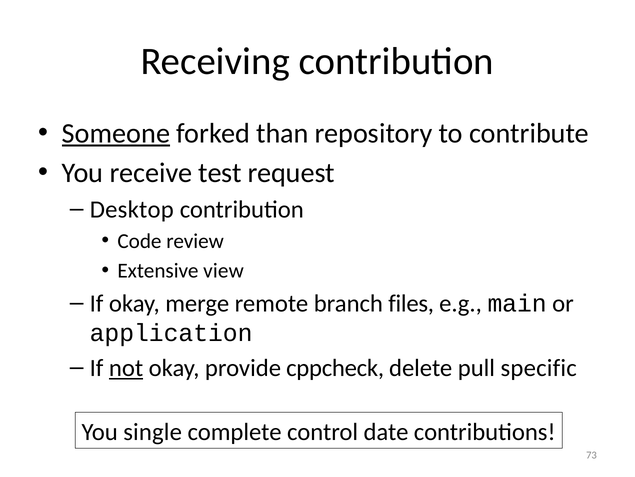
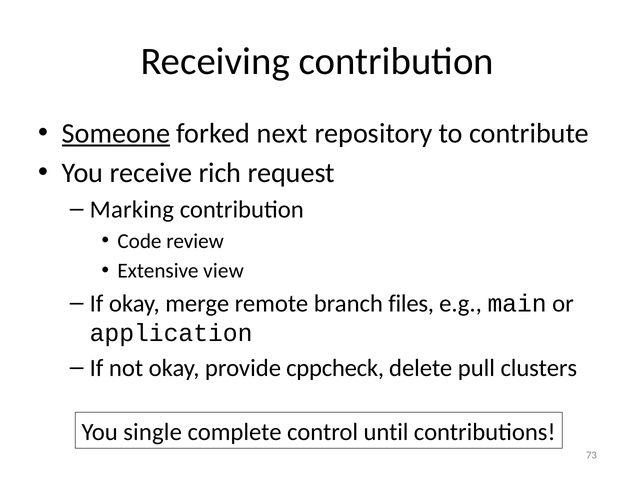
than: than -> next (282, 133)
test: test -> rich (220, 173)
Desktop: Desktop -> Marking (132, 209)
not underline: present -> none (126, 367)
specific: specific -> clusters (539, 367)
date: date -> until (386, 431)
